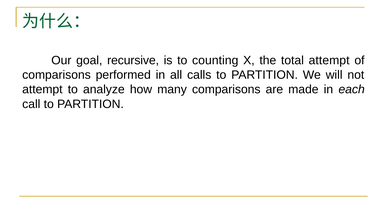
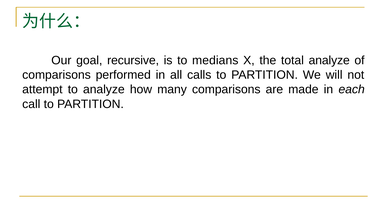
counting: counting -> medians (215, 60)
total attempt: attempt -> analyze (329, 60)
